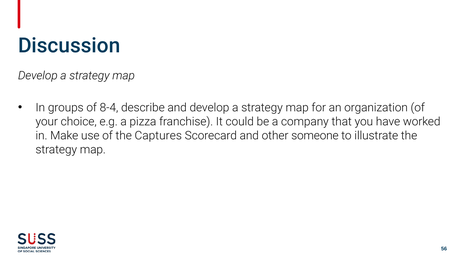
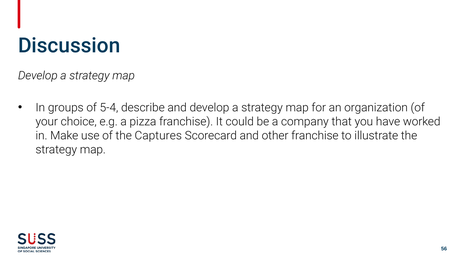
8-4: 8-4 -> 5-4 (109, 108)
other someone: someone -> franchise (315, 136)
